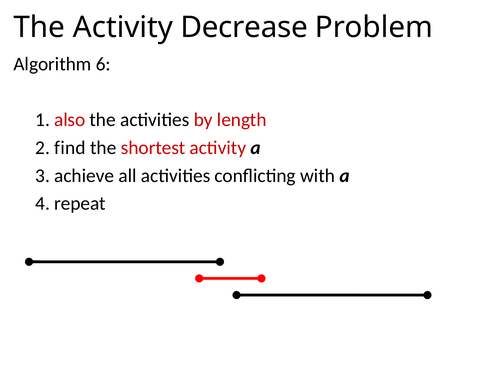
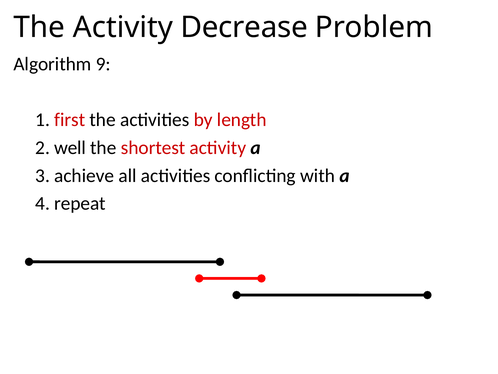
6: 6 -> 9 (103, 64)
also: also -> first (70, 120)
find: find -> well (70, 148)
